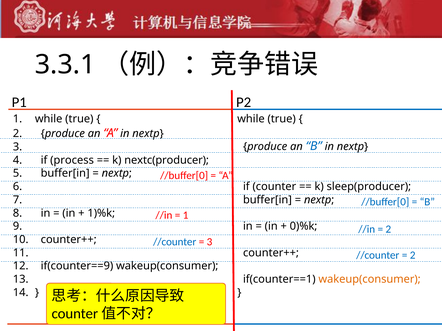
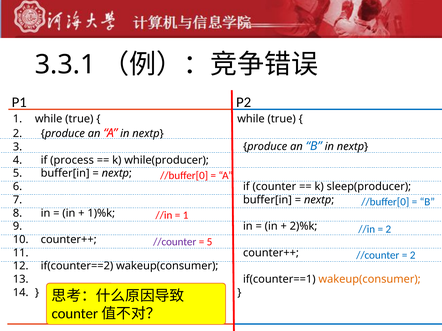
nextc(producer: nextc(producer -> while(producer (167, 160)
0)%k: 0)%k -> 2)%k (304, 227)
//counter colour: blue -> purple (175, 242)
3: 3 -> 5 (210, 242)
if(counter==9: if(counter==9 -> if(counter==2 (77, 266)
